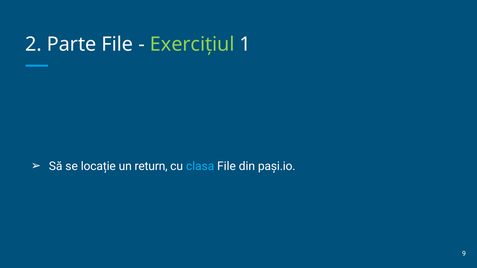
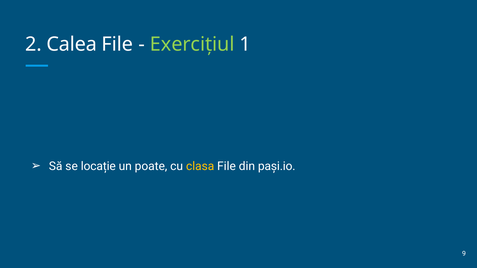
Parte: Parte -> Calea (72, 44)
return: return -> poate (151, 166)
clasa colour: light blue -> yellow (200, 166)
